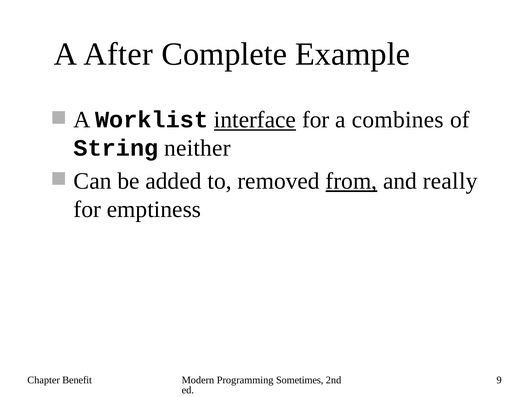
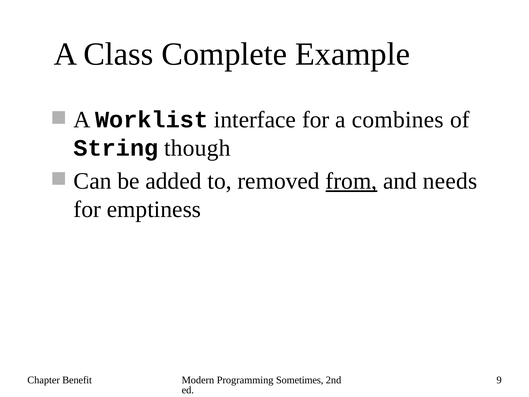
After: After -> Class (118, 54)
interface underline: present -> none (255, 120)
neither: neither -> though (197, 148)
really: really -> needs (450, 181)
